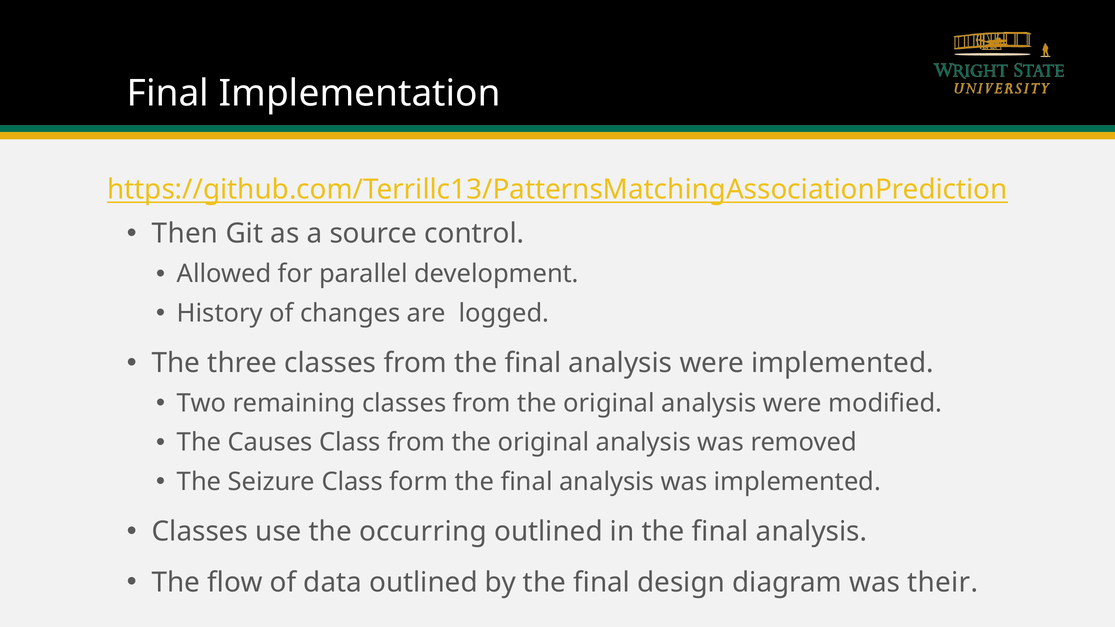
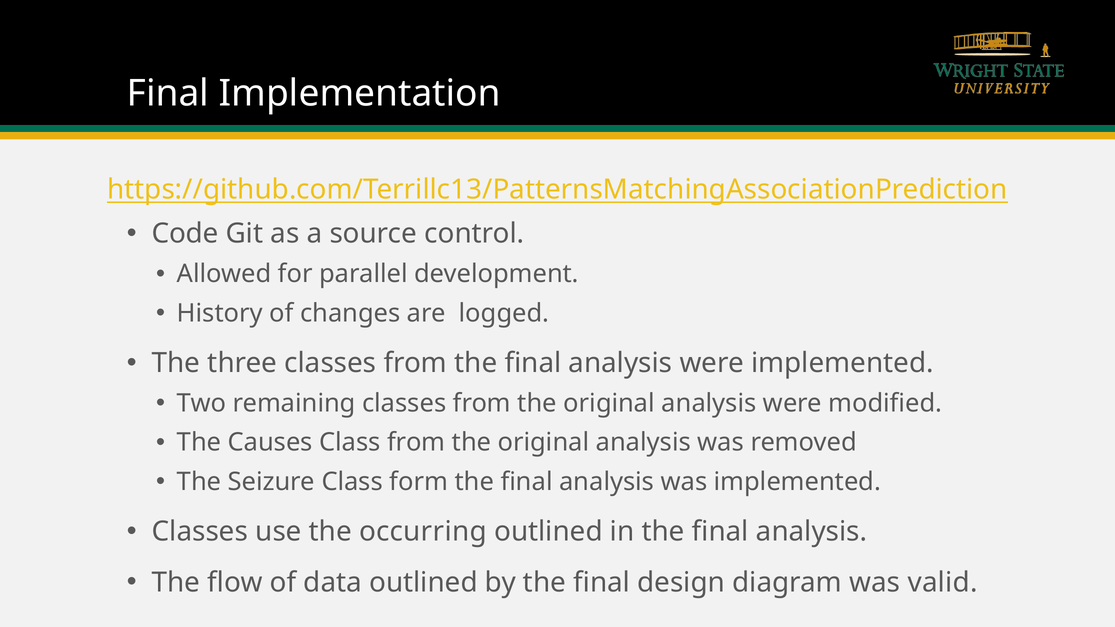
Then: Then -> Code (185, 234)
their: their -> valid (943, 583)
